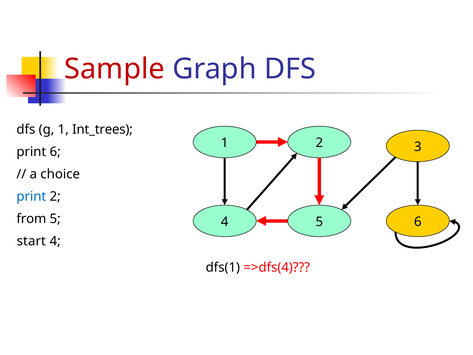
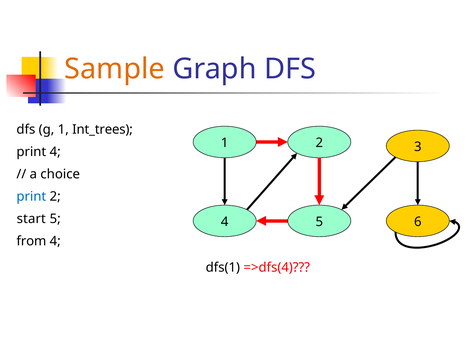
Sample colour: red -> orange (115, 69)
print 6: 6 -> 4 (55, 152)
from: from -> start (31, 219)
start: start -> from (31, 241)
